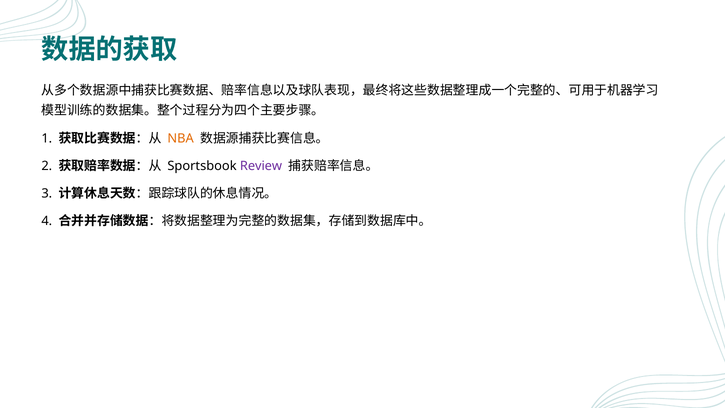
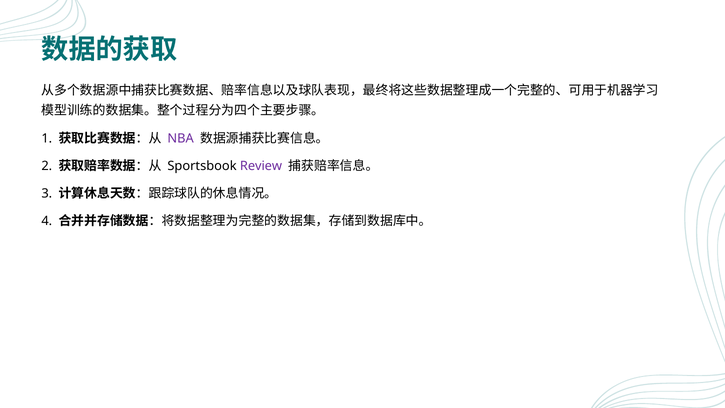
NBA colour: orange -> purple (181, 138)
